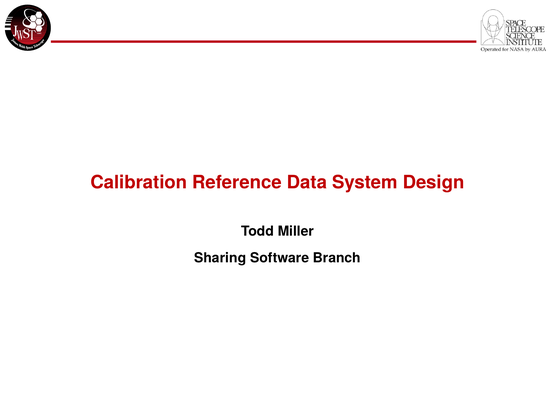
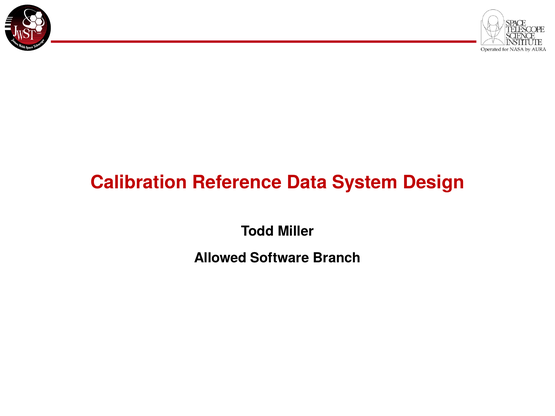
Sharing: Sharing -> Allowed (220, 258)
